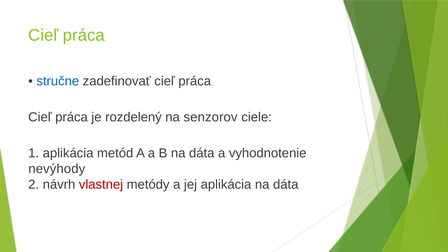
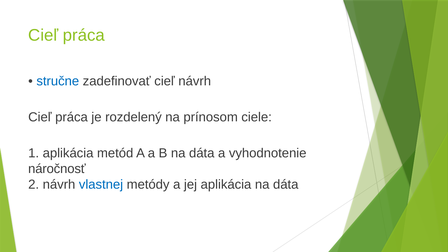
zadefinovať cieľ práca: práca -> návrh (195, 81)
senzorov: senzorov -> prínosom (211, 117)
nevýhody: nevýhody -> náročnosť (57, 169)
vlastnej colour: red -> blue (101, 185)
